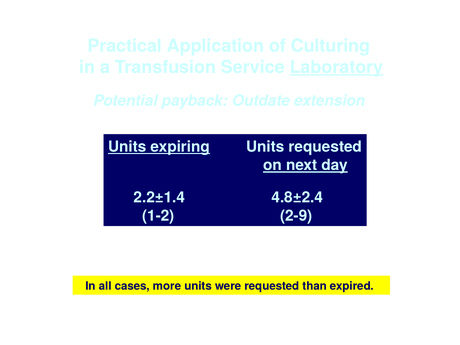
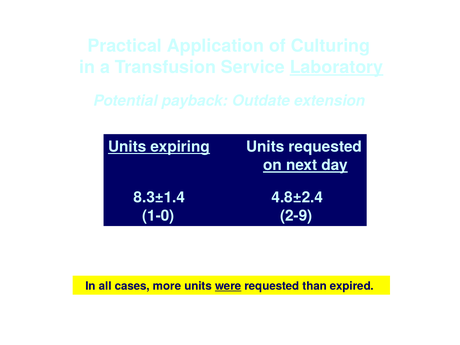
2.2±1.4: 2.2±1.4 -> 8.3±1.4 (159, 197)
1-2: 1-2 -> 1-0 (158, 216)
were underline: none -> present (228, 286)
